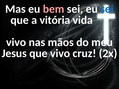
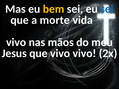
bem colour: pink -> yellow (54, 9)
vitória: vitória -> morte (55, 20)
vivo cruz: cruz -> vivo (84, 53)
